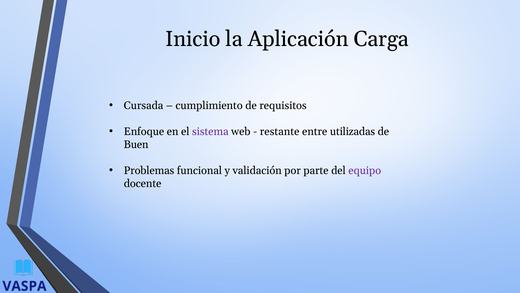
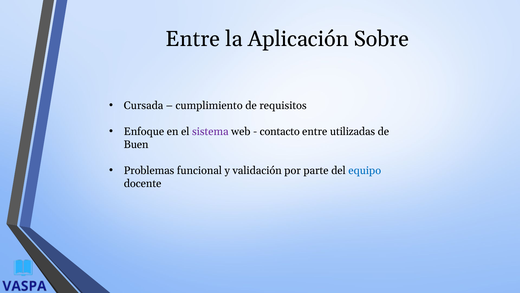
Inicio: Inicio -> Entre (193, 39)
Carga: Carga -> Sobre (381, 39)
restante: restante -> contacto (280, 131)
equipo colour: purple -> blue (365, 170)
